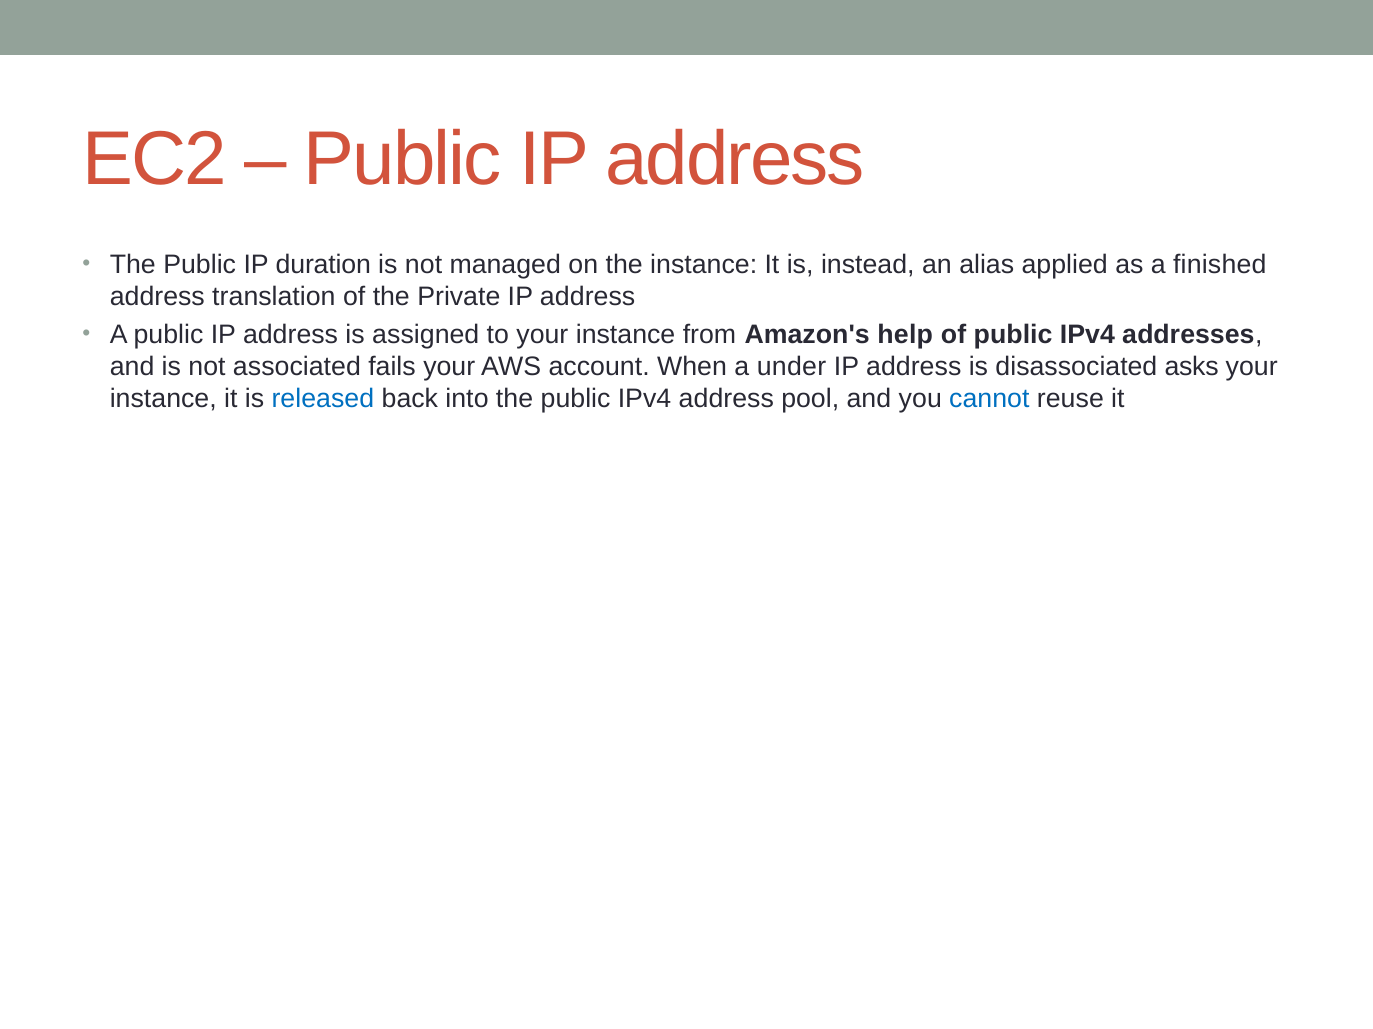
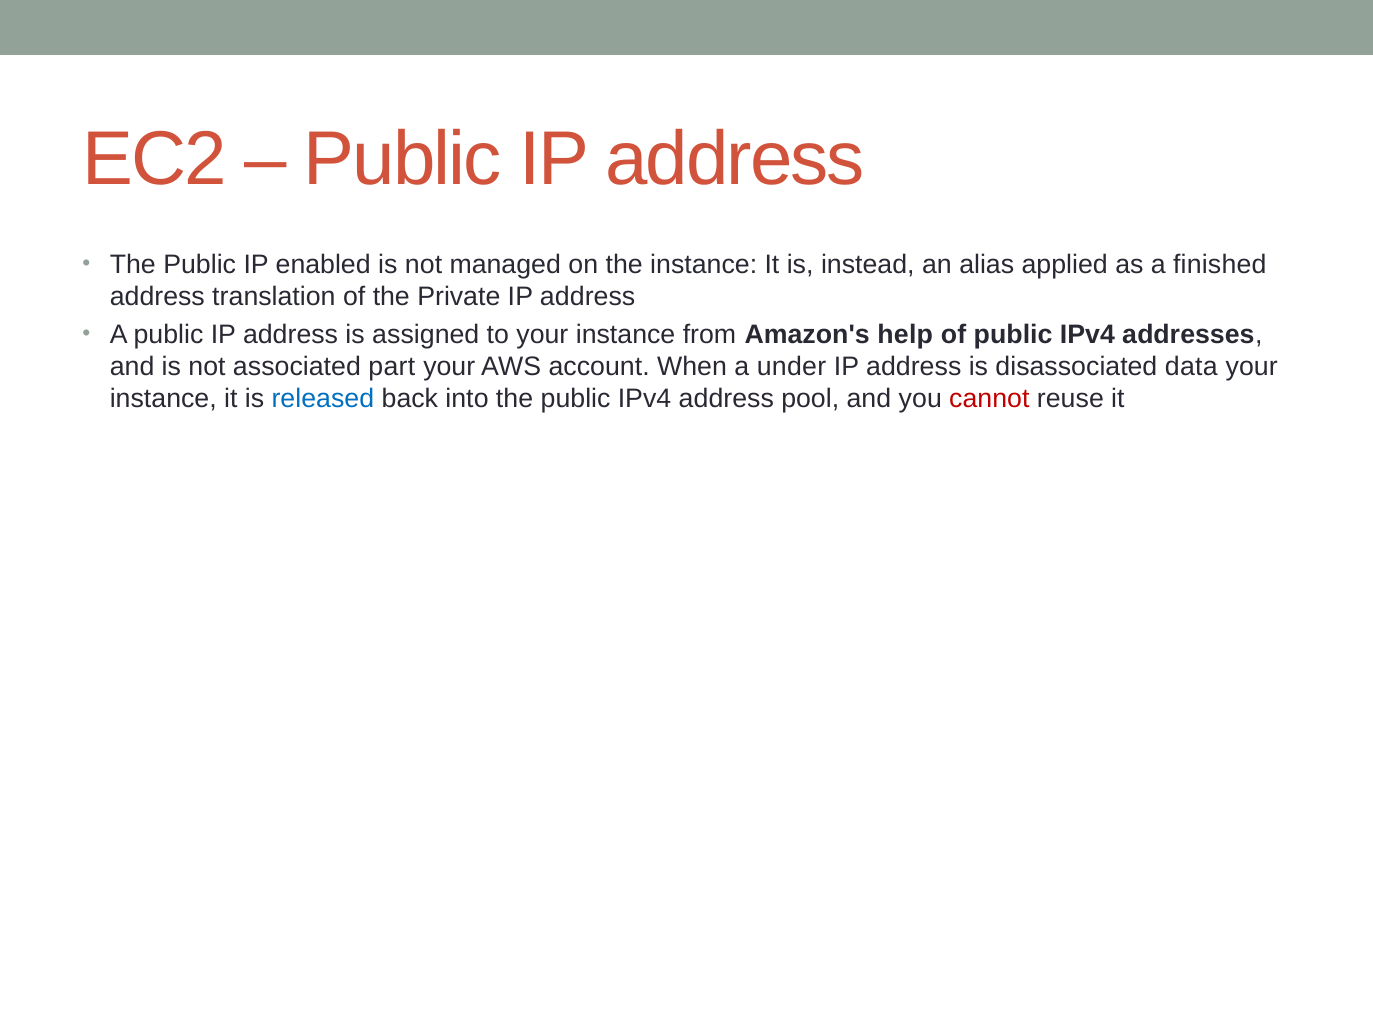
duration: duration -> enabled (323, 265)
fails: fails -> part (392, 367)
asks: asks -> data (1191, 367)
cannot colour: blue -> red (989, 399)
